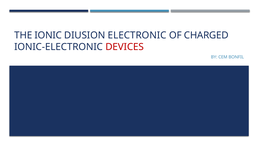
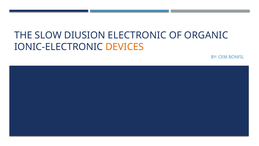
IONIC: IONIC -> SLOW (48, 35)
CHARGED: CHARGED -> ORGANIC (206, 35)
DEVICES colour: red -> orange (125, 47)
